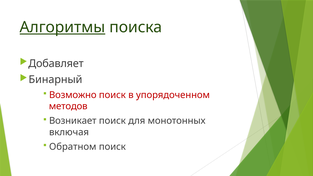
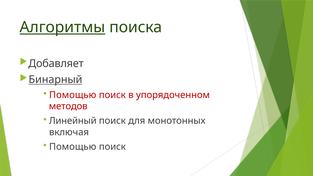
Бинарный underline: none -> present (55, 80)
Возможно: Возможно -> Помощью (73, 95)
Возникает: Возникает -> Линейный (73, 121)
Обратном: Обратном -> Помощью (73, 147)
